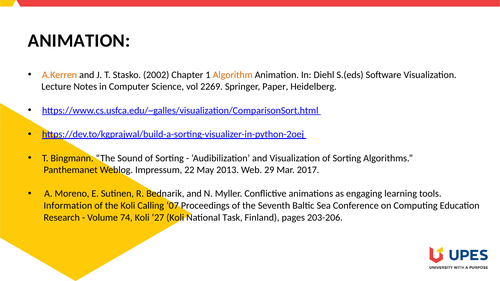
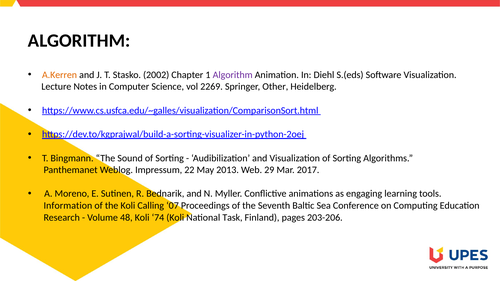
ANIMATION: ANIMATION -> ALGORITHM (79, 41)
Algorithm colour: orange -> purple (233, 75)
Paper: Paper -> Other (275, 87)
74: 74 -> 48 (126, 218)
27: 27 -> 74 (158, 218)
